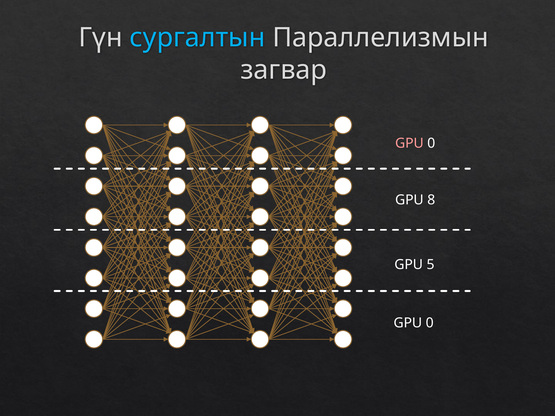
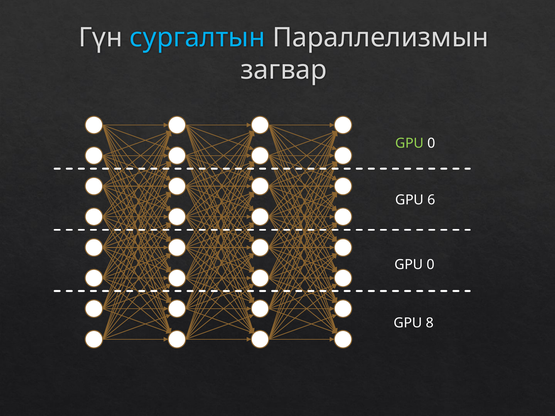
GPU colour: pink -> light green (409, 143)
8: 8 -> 6 (431, 200)
5: 5 -> 0 (431, 265)
0: 0 -> 8 (430, 323)
